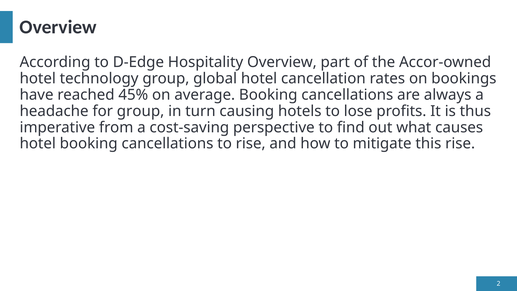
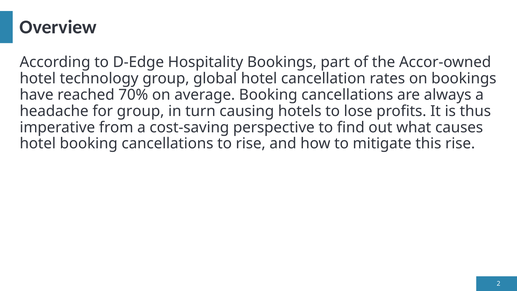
Hospitality Overview: Overview -> Bookings (282, 62)
45%: 45% -> 70% (133, 95)
